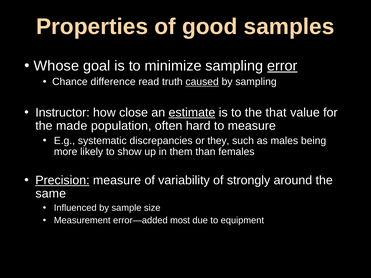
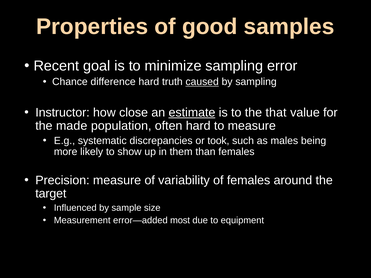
Whose: Whose -> Recent (56, 66)
error underline: present -> none (282, 66)
difference read: read -> hard (149, 82)
they: they -> took (218, 141)
Precision underline: present -> none (62, 180)
of strongly: strongly -> females (249, 180)
same: same -> target (51, 194)
